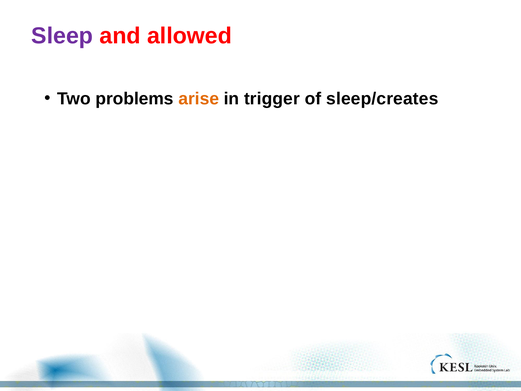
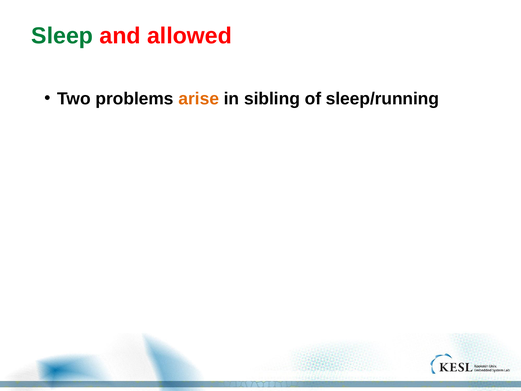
Sleep colour: purple -> green (62, 36)
trigger: trigger -> sibling (272, 99)
sleep/creates: sleep/creates -> sleep/running (382, 99)
